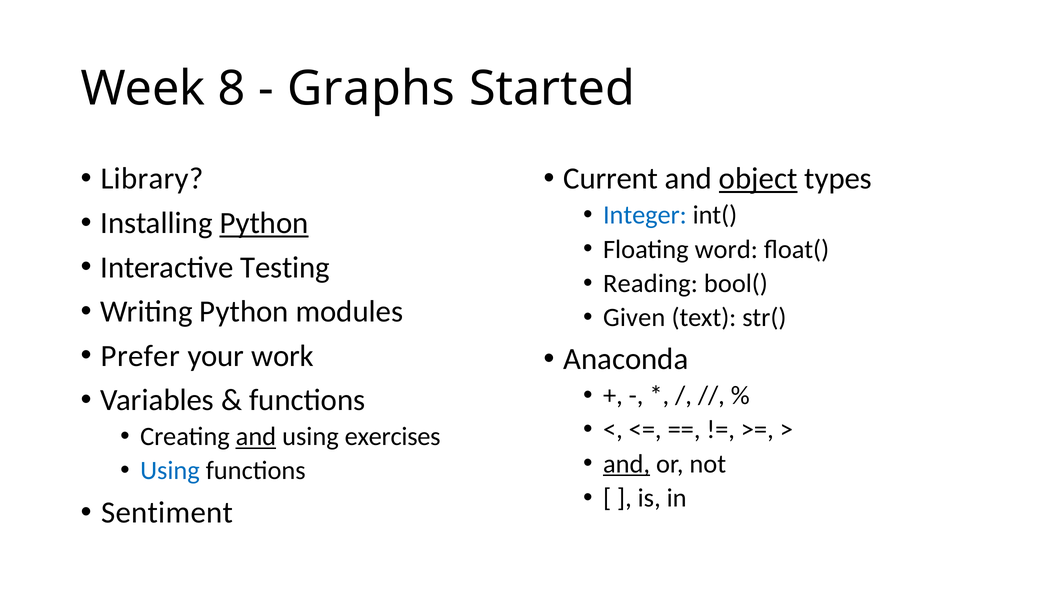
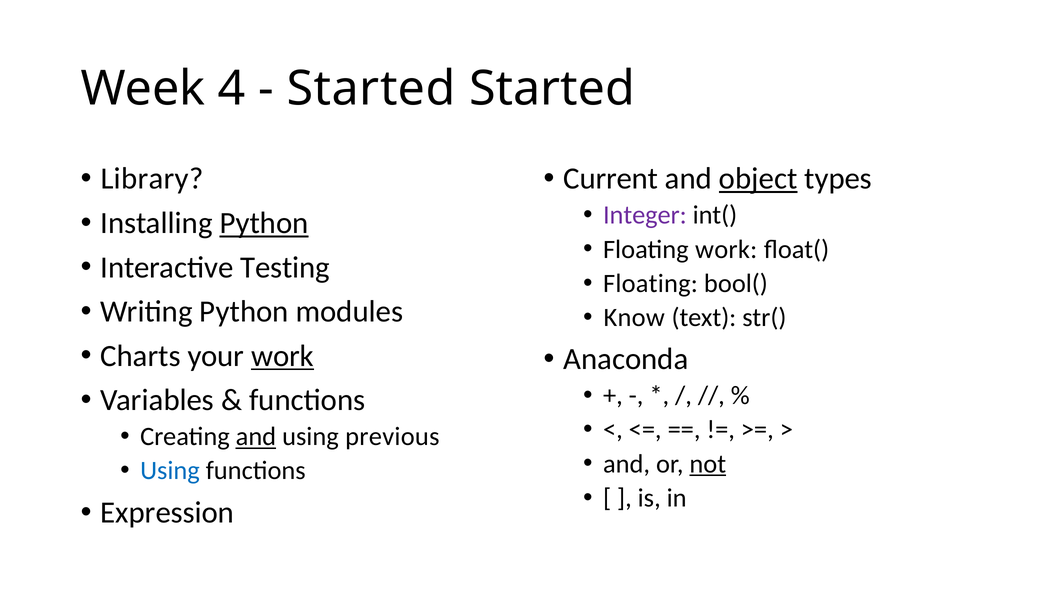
8: 8 -> 4 (232, 89)
Graphs: Graphs -> Started (371, 89)
Integer colour: blue -> purple (645, 215)
Floating word: word -> work (726, 249)
Reading: Reading -> Floating (650, 283)
Given: Given -> Know (634, 317)
Prefer: Prefer -> Charts (141, 356)
work underline: none -> present (283, 356)
exercises: exercises -> previous (392, 437)
and underline: present -> none (627, 464)
not underline: none -> present (708, 464)
Sentiment: Sentiment -> Expression (167, 513)
